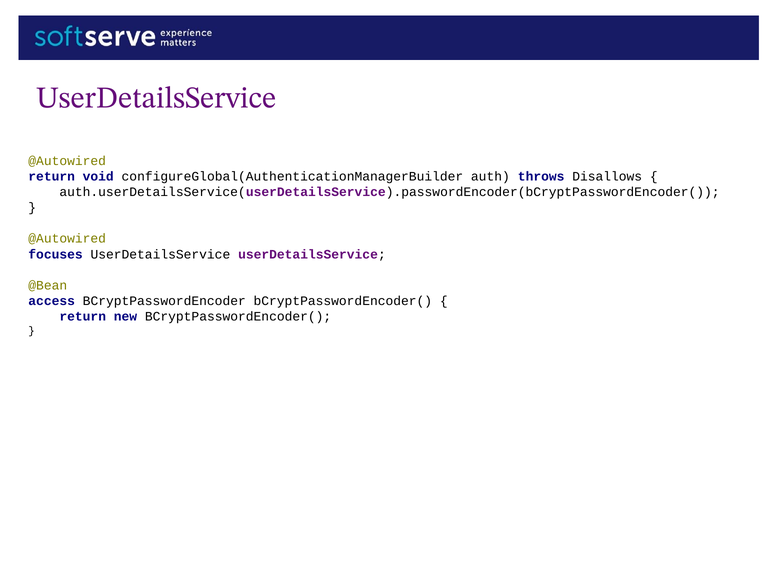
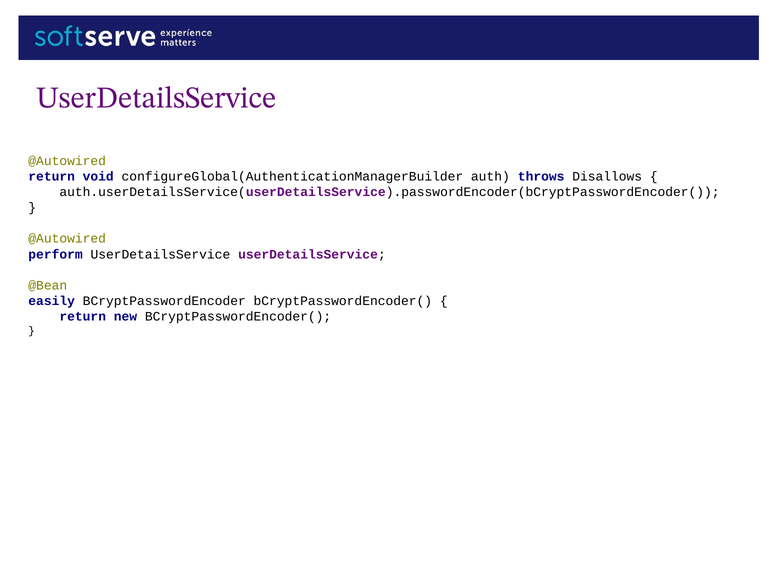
focuses: focuses -> perform (56, 254)
access: access -> easily (52, 301)
